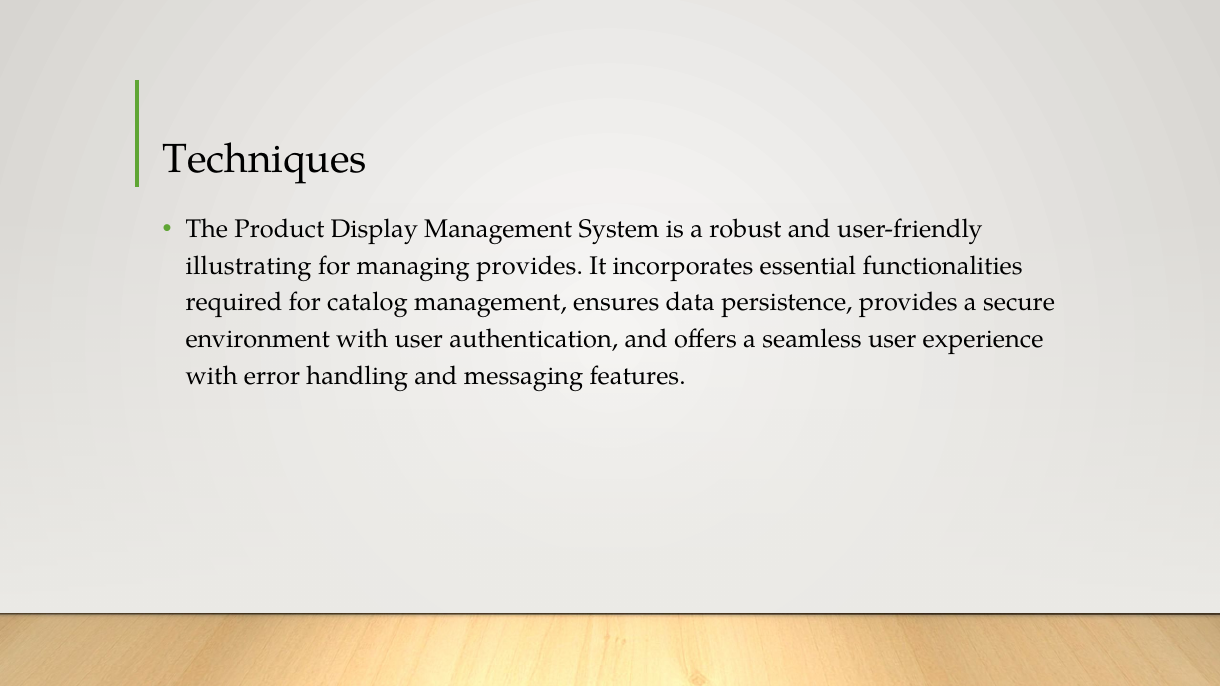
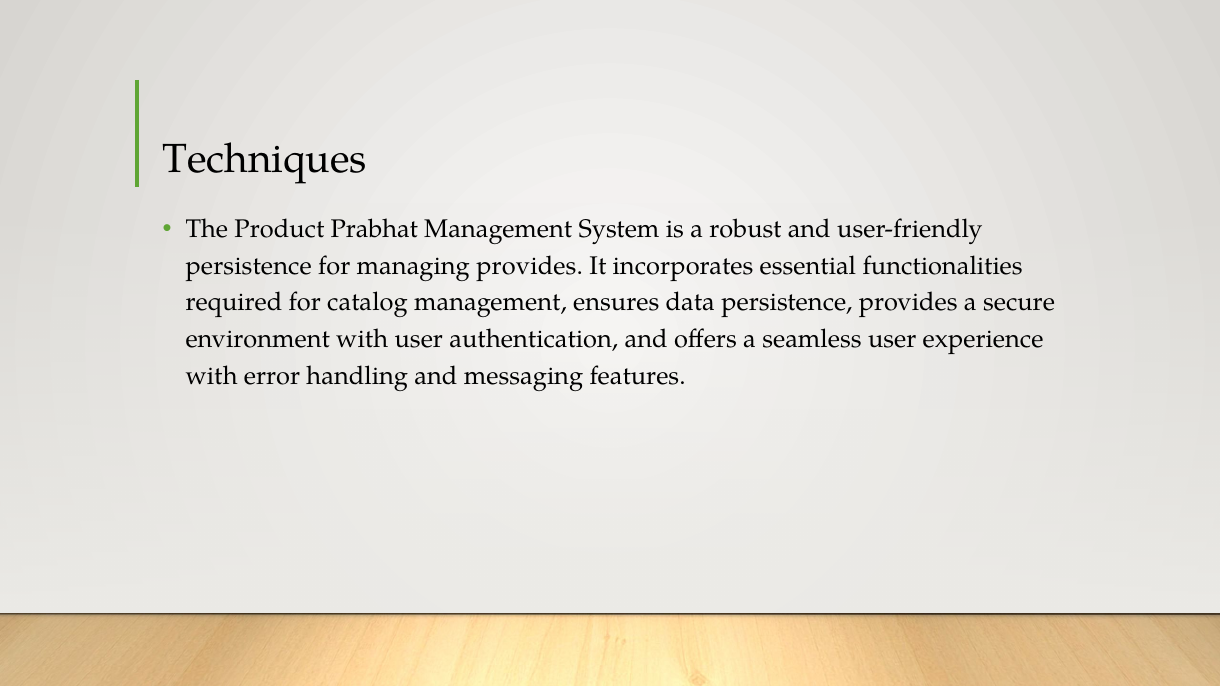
Display: Display -> Prabhat (374, 229)
illustrating: illustrating -> persistence (249, 266)
